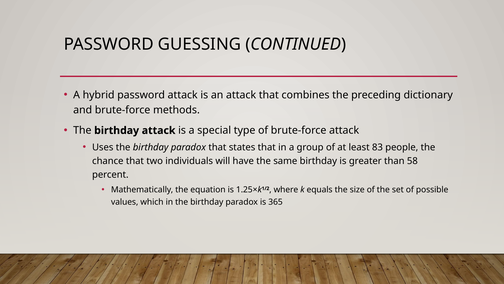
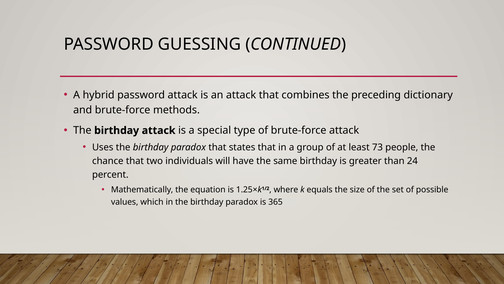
83: 83 -> 73 (377, 147)
58: 58 -> 24 (412, 161)
